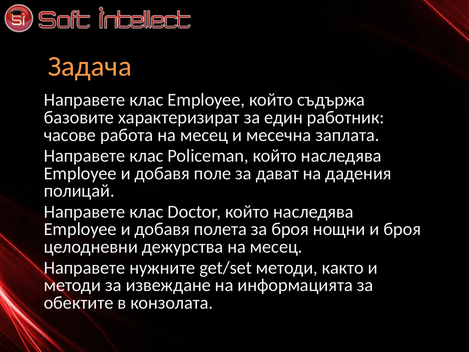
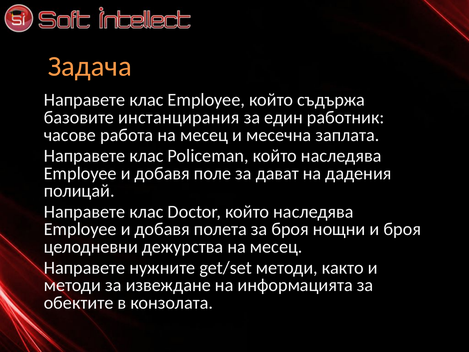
характеризират: характеризират -> инстанцирания (179, 117)
